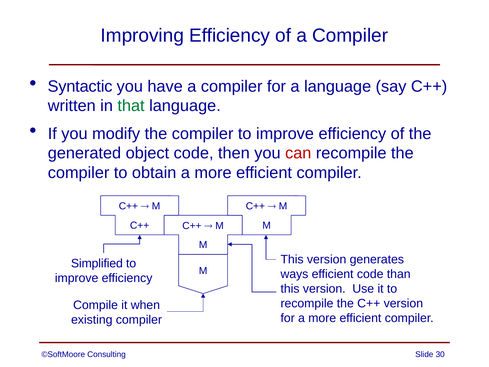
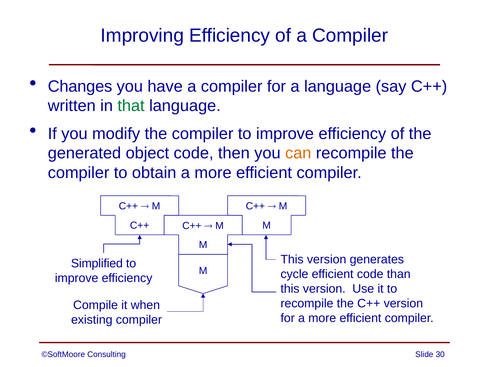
Syntactic: Syntactic -> Changes (80, 86)
can colour: red -> orange (298, 153)
ways: ways -> cycle (294, 274)
